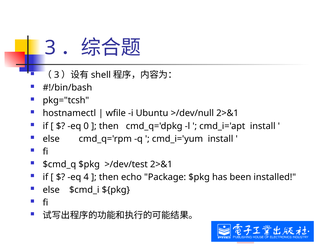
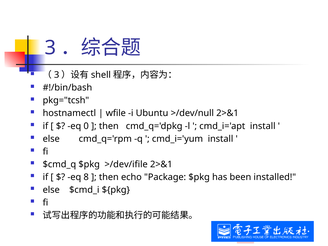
>/dev/test: >/dev/test -> >/dev/ifile (126, 164)
4: 4 -> 8 (86, 177)
